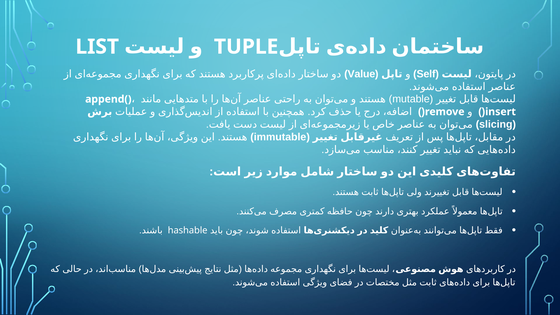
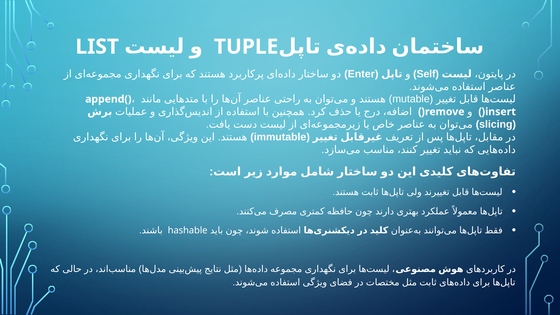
Value: Value -> Enter (361, 74)
